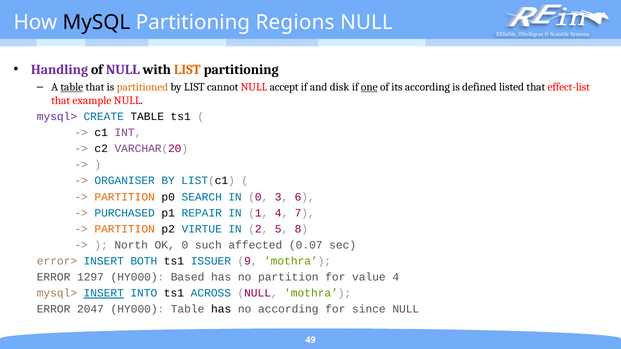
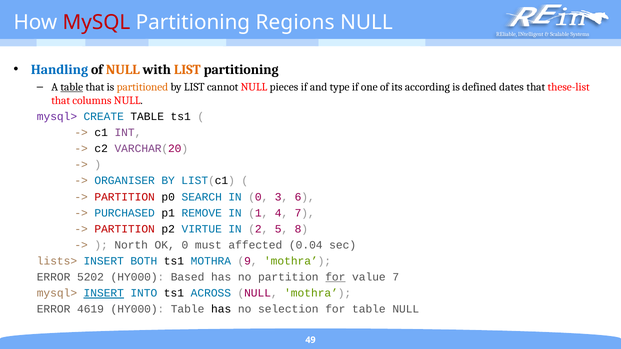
MySQL colour: black -> red (96, 23)
Handling colour: purple -> blue (59, 70)
NULL colour: purple -> orange (123, 70)
accept: accept -> pieces (284, 87)
disk: disk -> type (340, 87)
one underline: present -> none (369, 87)
listed: listed -> dates (511, 87)
effect-list: effect-list -> these-list (569, 87)
example: example -> columns (92, 101)
PARTITION colour: orange -> red (125, 197)
REPAIR: REPAIR -> REMOVE (202, 213)
PARTITION colour: orange -> red (125, 229)
such: such -> must (208, 245)
0.07: 0.07 -> 0.04 (306, 245)
error>: error> -> lists> (57, 261)
ts1 ISSUER: ISSUER -> MOTHRA (211, 261)
1297: 1297 -> 5202 (90, 277)
for underline: none -> present (335, 277)
value 4: 4 -> 7 (396, 277)
2047: 2047 -> 4619 (90, 309)
no according: according -> selection (288, 309)
for since: since -> table (369, 309)
